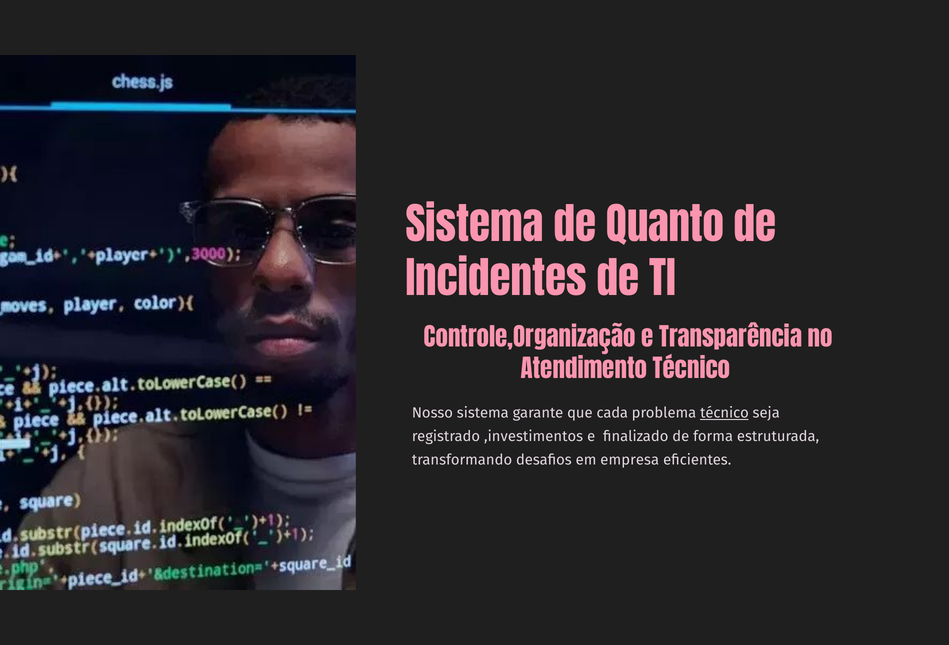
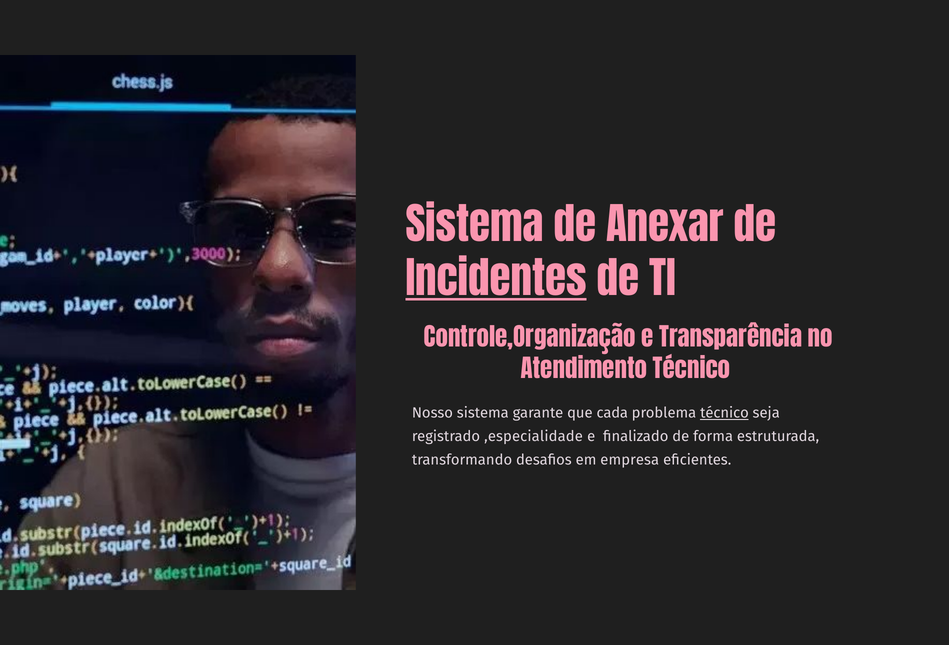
Quanto: Quanto -> Anexar (665, 227)
Incidentes underline: none -> present (496, 281)
,investimentos: ,investimentos -> ,especialidade (534, 437)
